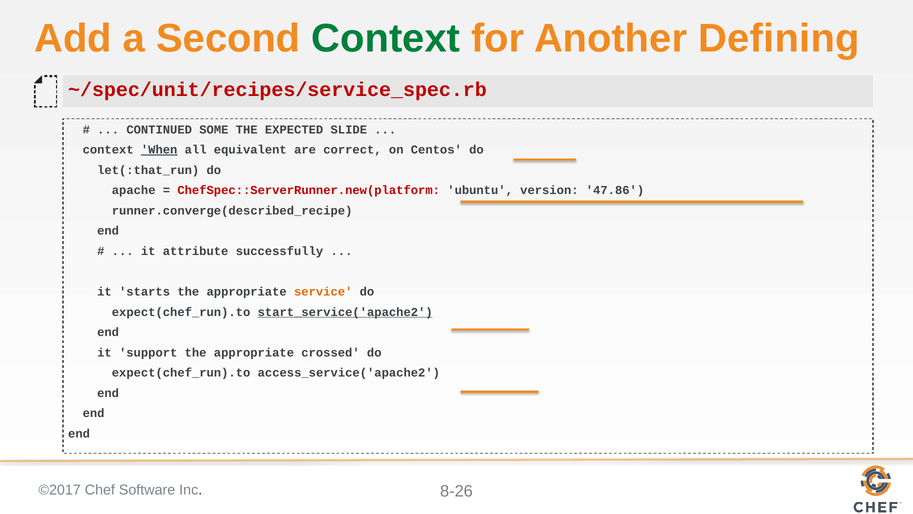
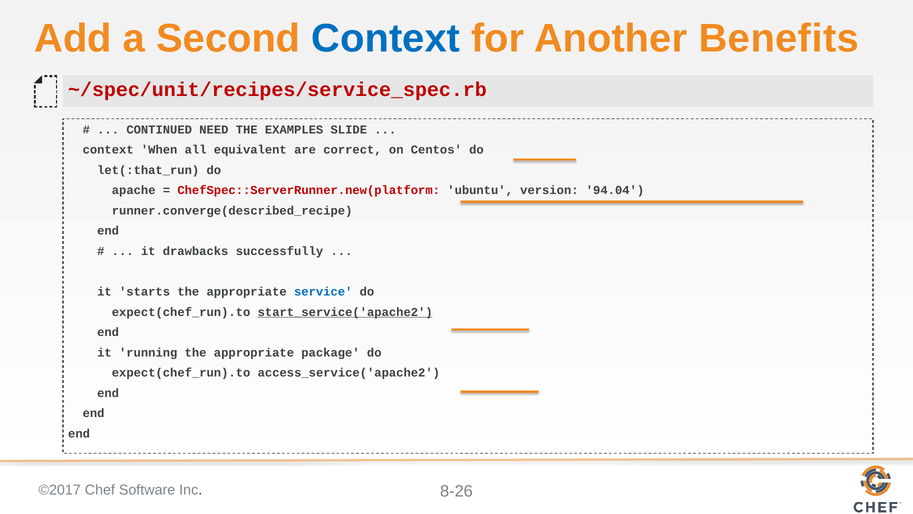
Context colour: green -> blue (386, 38)
Defining: Defining -> Benefits (779, 38)
SOME: SOME -> NEED (214, 129)
EXPECTED: EXPECTED -> EXAMPLES (294, 129)
When underline: present -> none (159, 150)
47.86: 47.86 -> 94.04 (615, 190)
attribute: attribute -> drawbacks (196, 251)
service colour: orange -> blue (323, 291)
support: support -> running (148, 352)
crossed: crossed -> package (330, 352)
